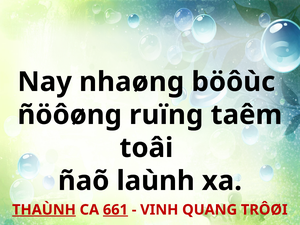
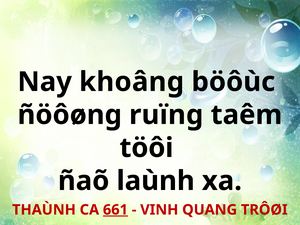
nhaøng: nhaøng -> khoâng (132, 82)
toâi: toâi -> töôi (146, 148)
THAÙNH underline: present -> none (44, 210)
